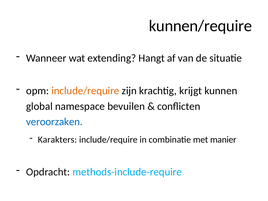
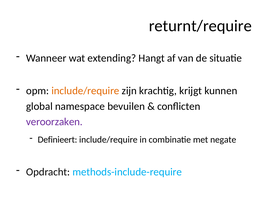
kunnen/require: kunnen/require -> returnt/require (200, 26)
veroorzaken colour: blue -> purple (54, 122)
Karakters: Karakters -> Definieert (57, 140)
manier: manier -> negate (223, 140)
